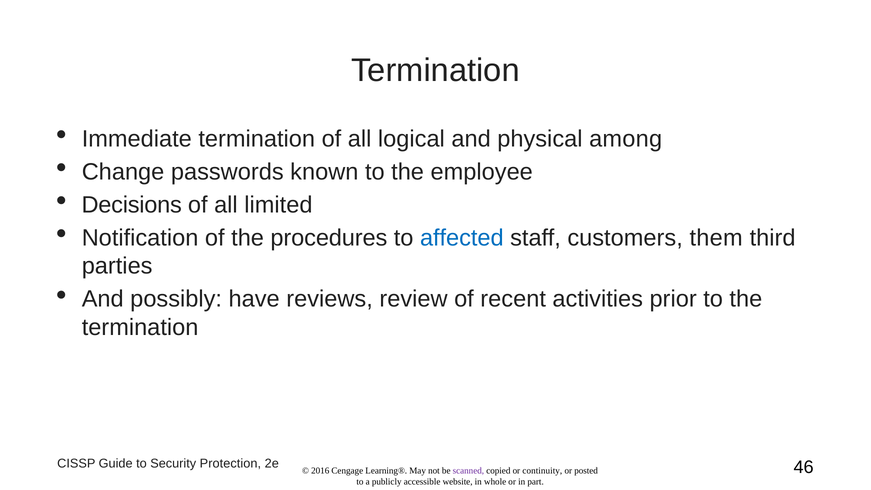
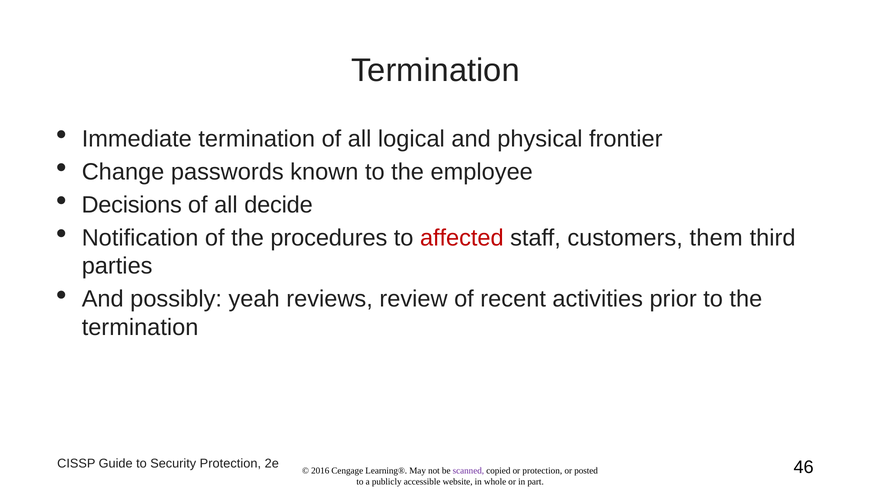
among: among -> frontier (626, 139)
limited: limited -> decide (279, 205)
affected colour: blue -> red (462, 238)
have: have -> yeah (254, 299)
or continuity: continuity -> protection (542, 471)
